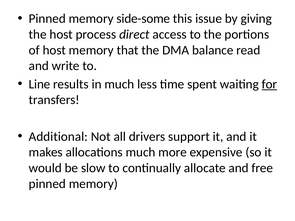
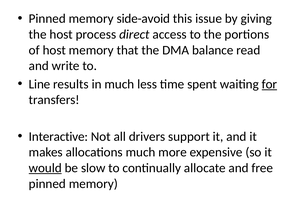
side-some: side-some -> side-avoid (143, 19)
Additional: Additional -> Interactive (58, 137)
would underline: none -> present (45, 168)
